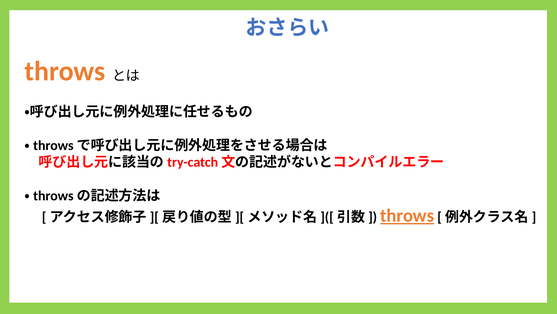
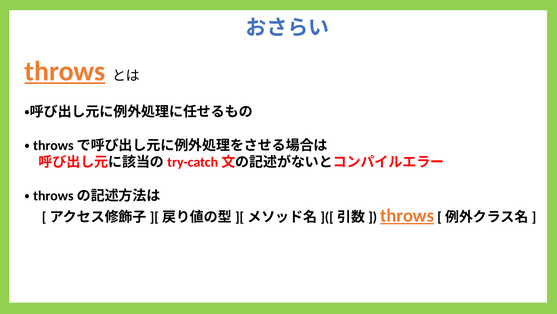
throws underline: none -> present (65, 71)
